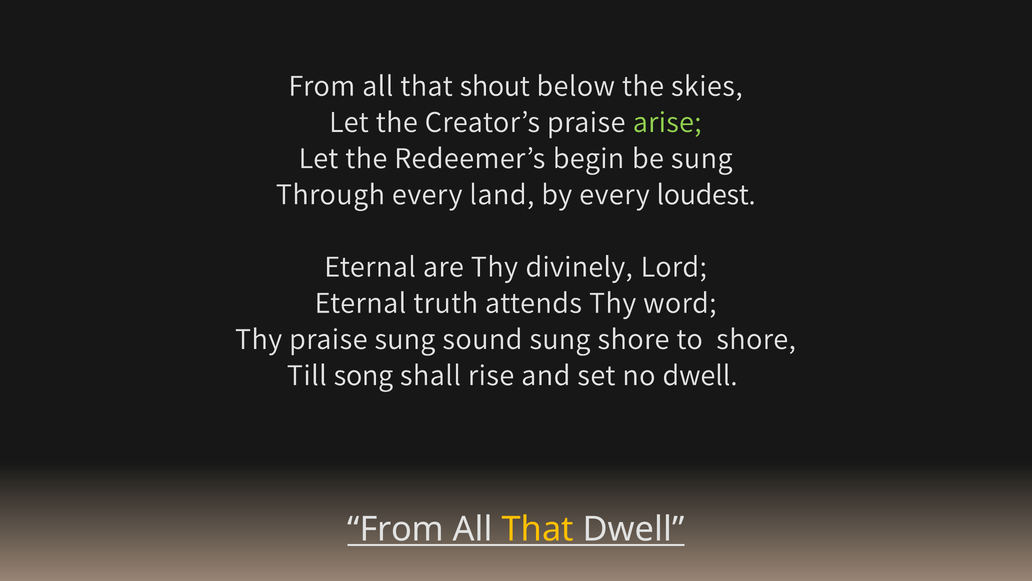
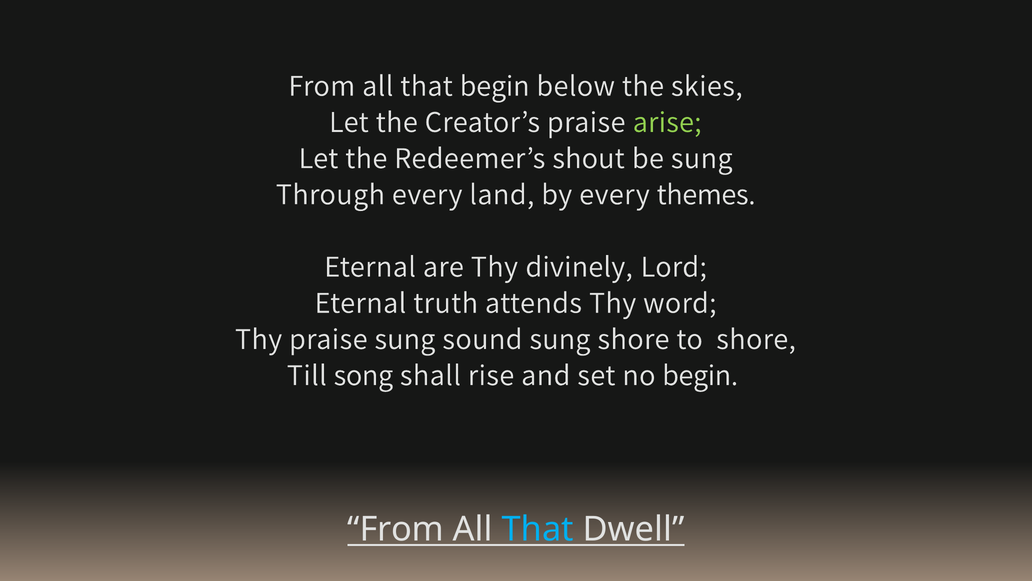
that shout: shout -> begin (495, 86)
begin: begin -> shout (589, 158)
loudest: loudest -> themes (706, 194)
no dwell: dwell -> begin (700, 375)
That colour: yellow -> light blue (538, 529)
